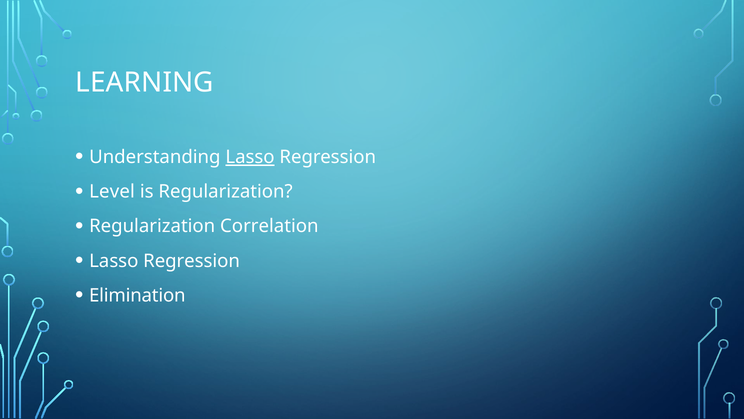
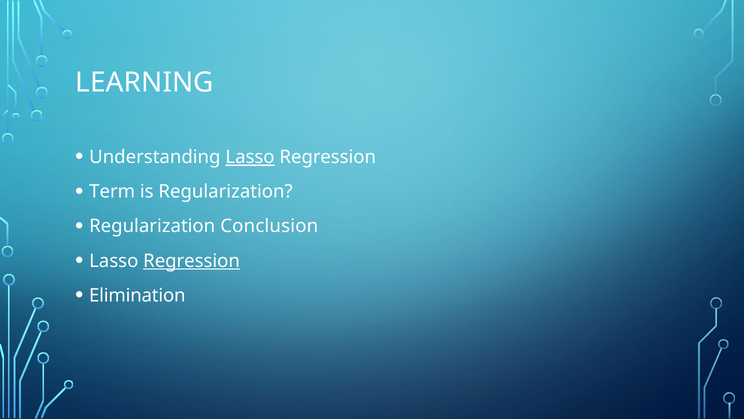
Level: Level -> Term (112, 192)
Correlation: Correlation -> Conclusion (269, 226)
Regression underline: none -> present (192, 261)
